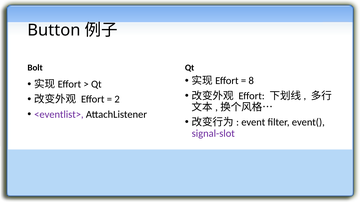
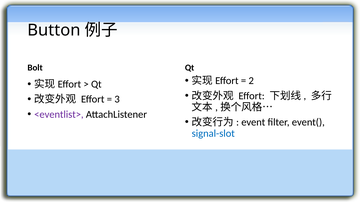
8: 8 -> 2 (251, 81)
2: 2 -> 3 (117, 100)
signal-slot colour: purple -> blue (213, 134)
